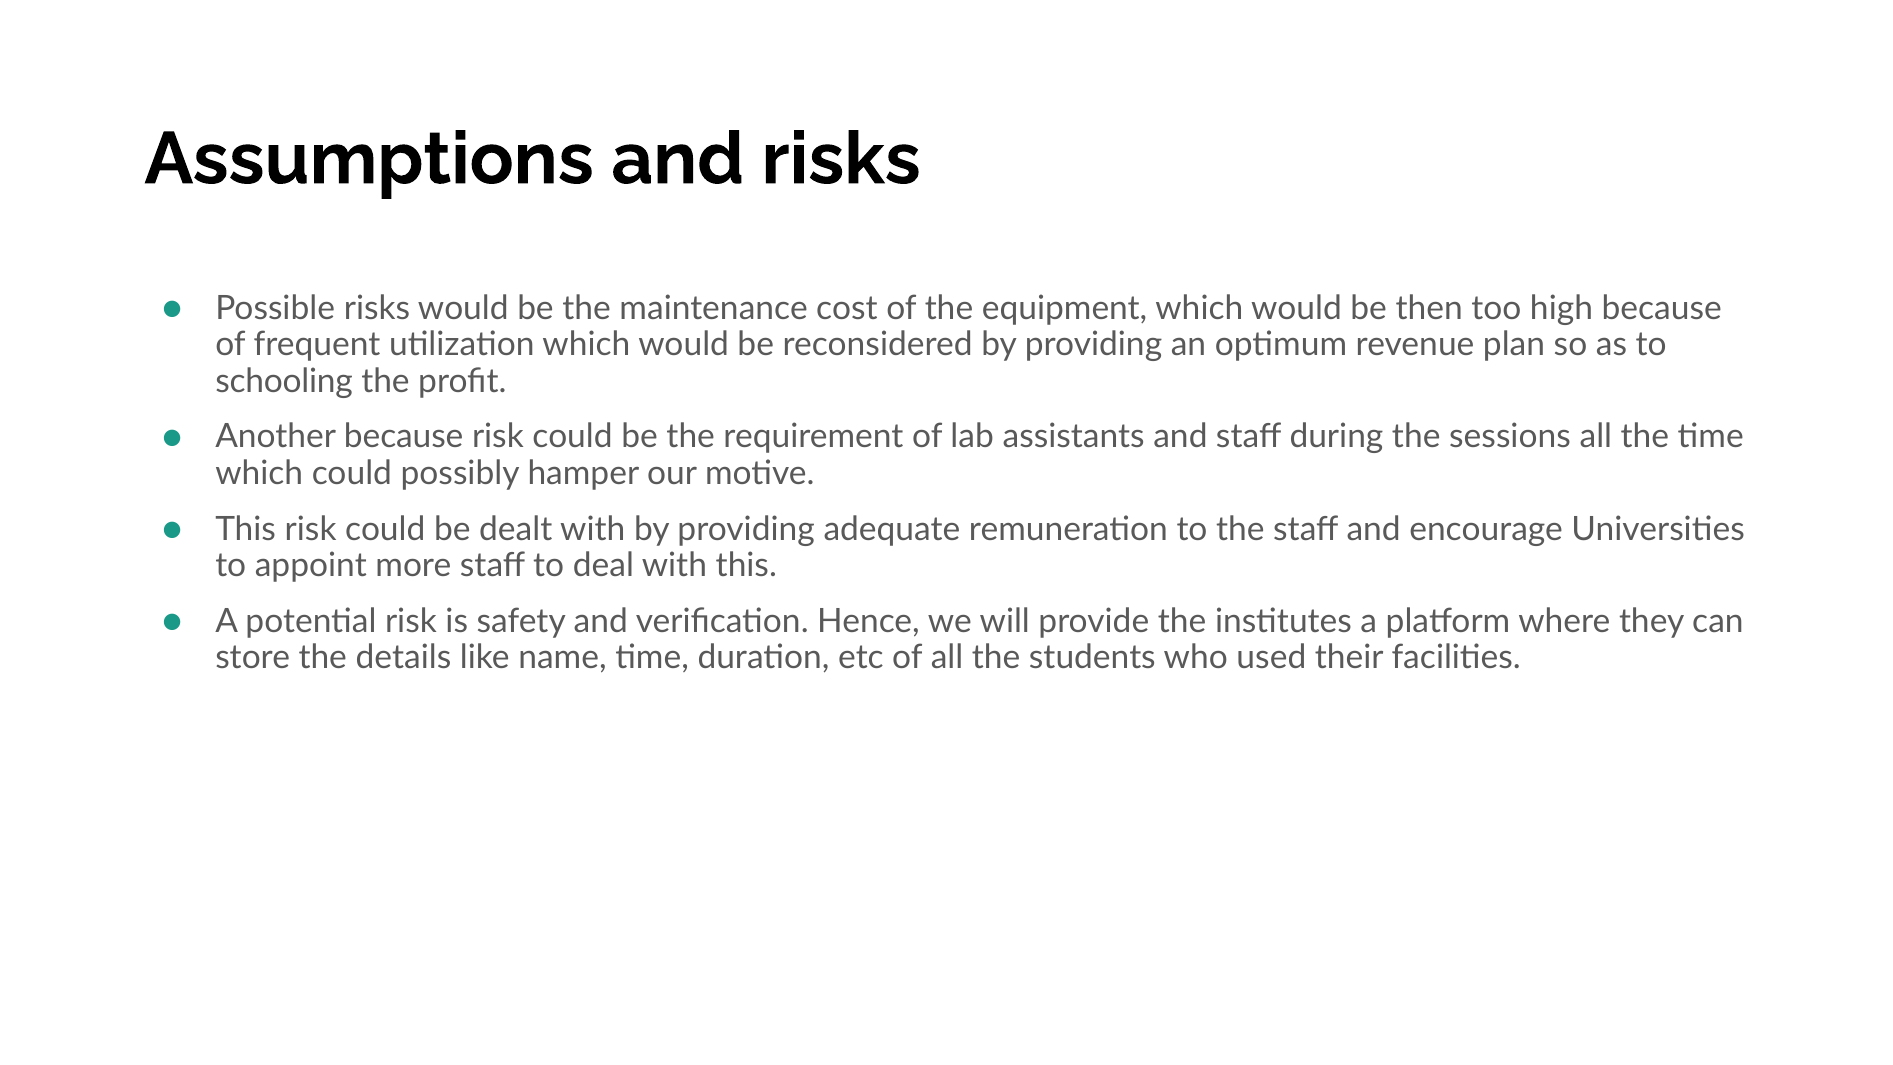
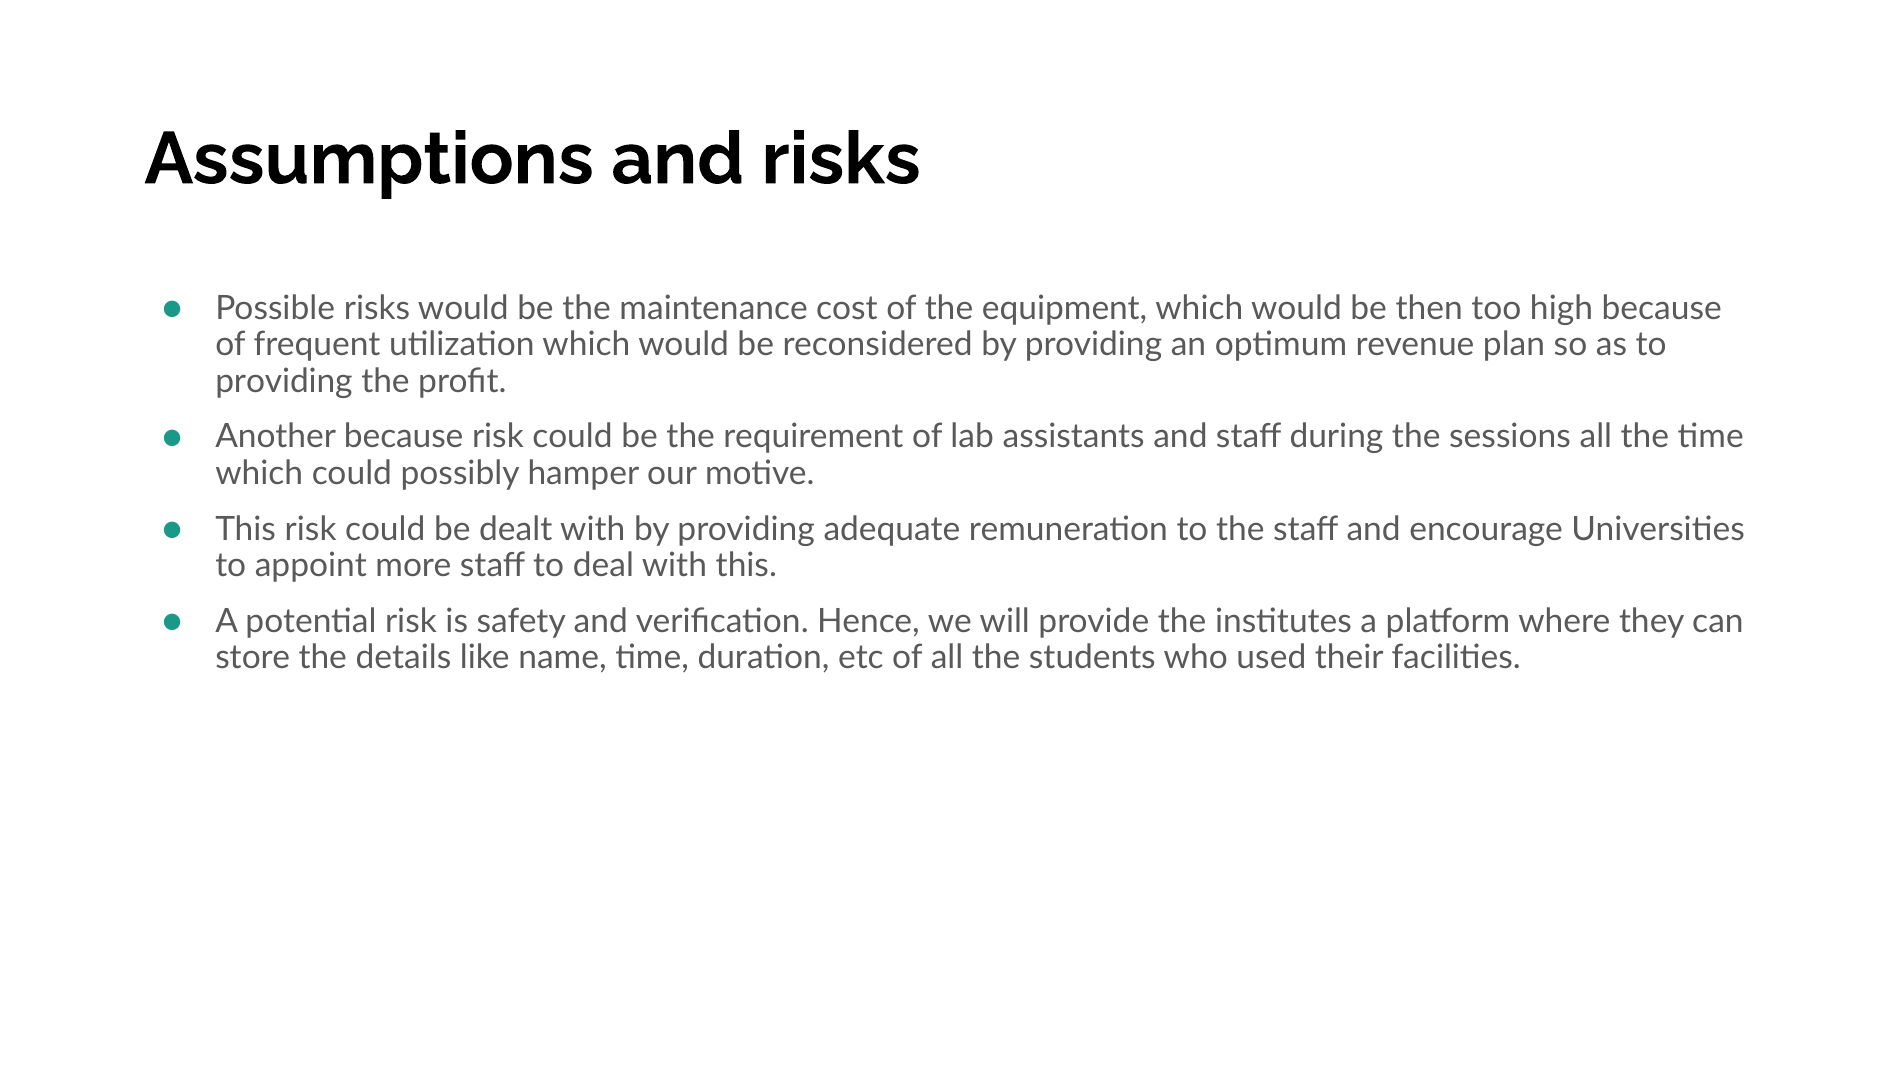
schooling: schooling -> providing (284, 381)
